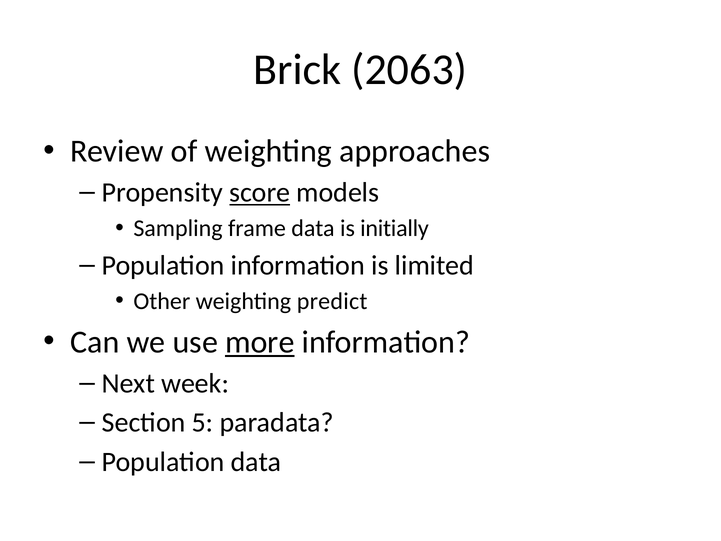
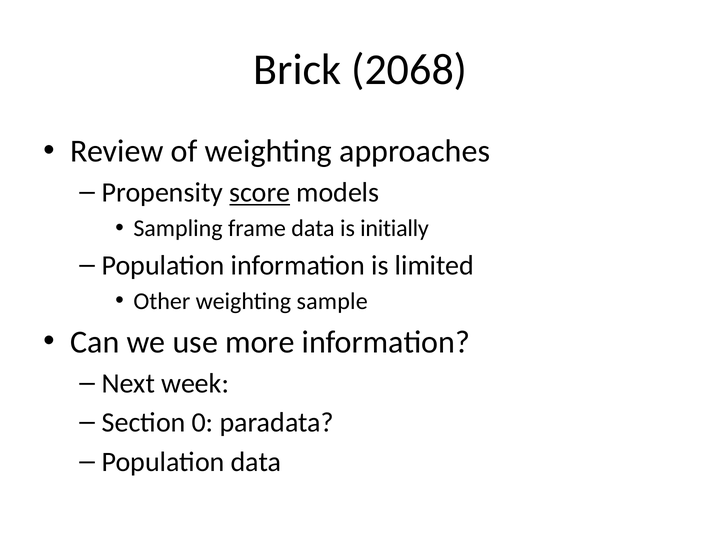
2063: 2063 -> 2068 (409, 70)
predict: predict -> sample (332, 301)
more underline: present -> none (260, 342)
5: 5 -> 0 (203, 422)
